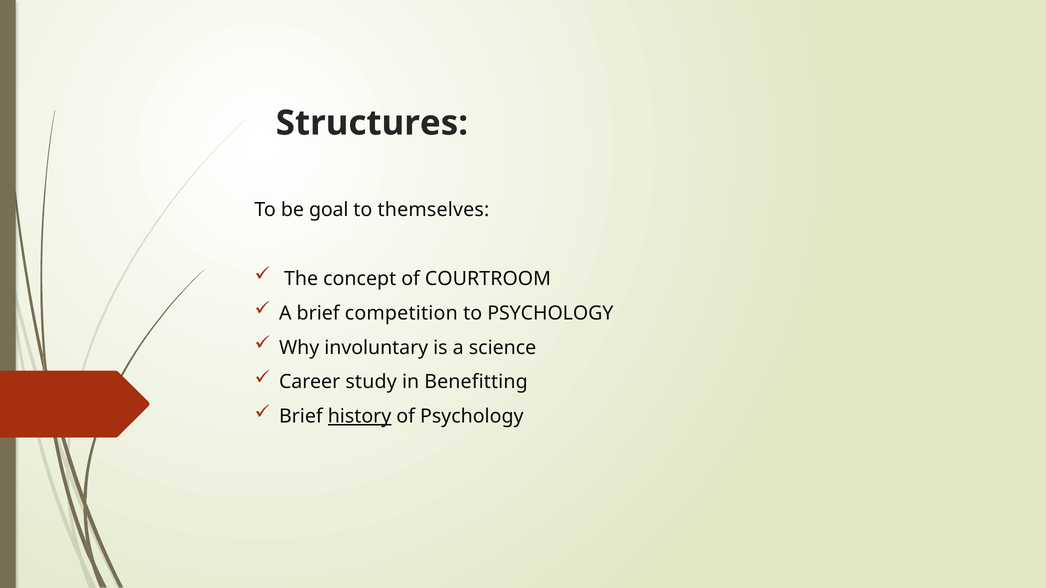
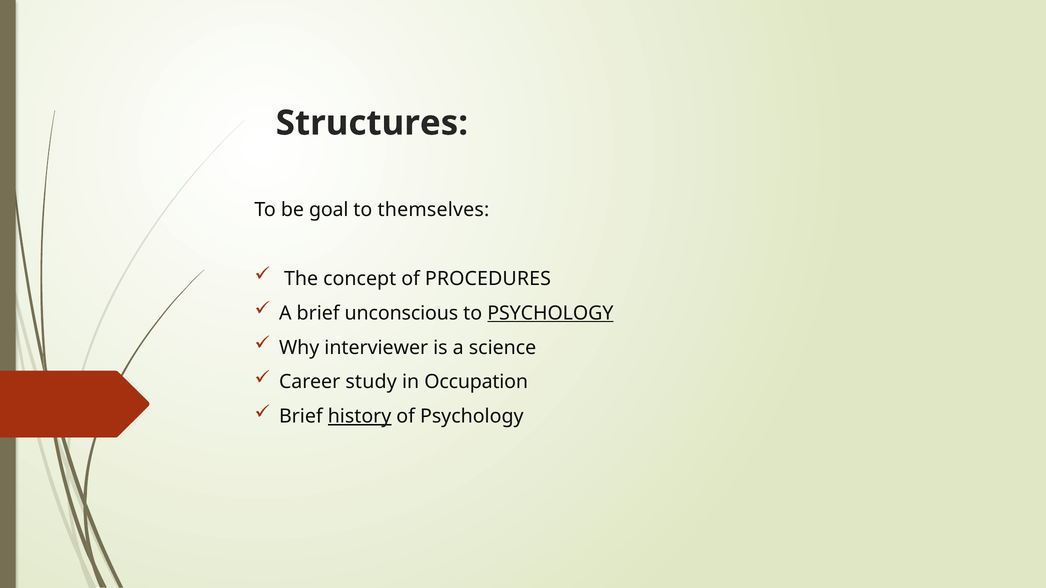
COURTROOM: COURTROOM -> PROCEDURES (488, 279)
competition: competition -> unconscious (401, 313)
PSYCHOLOGY underline: none -> present (550, 313)
involuntary: involuntary -> interviewer (376, 348)
Benefitting: Benefitting -> Occupation (476, 382)
